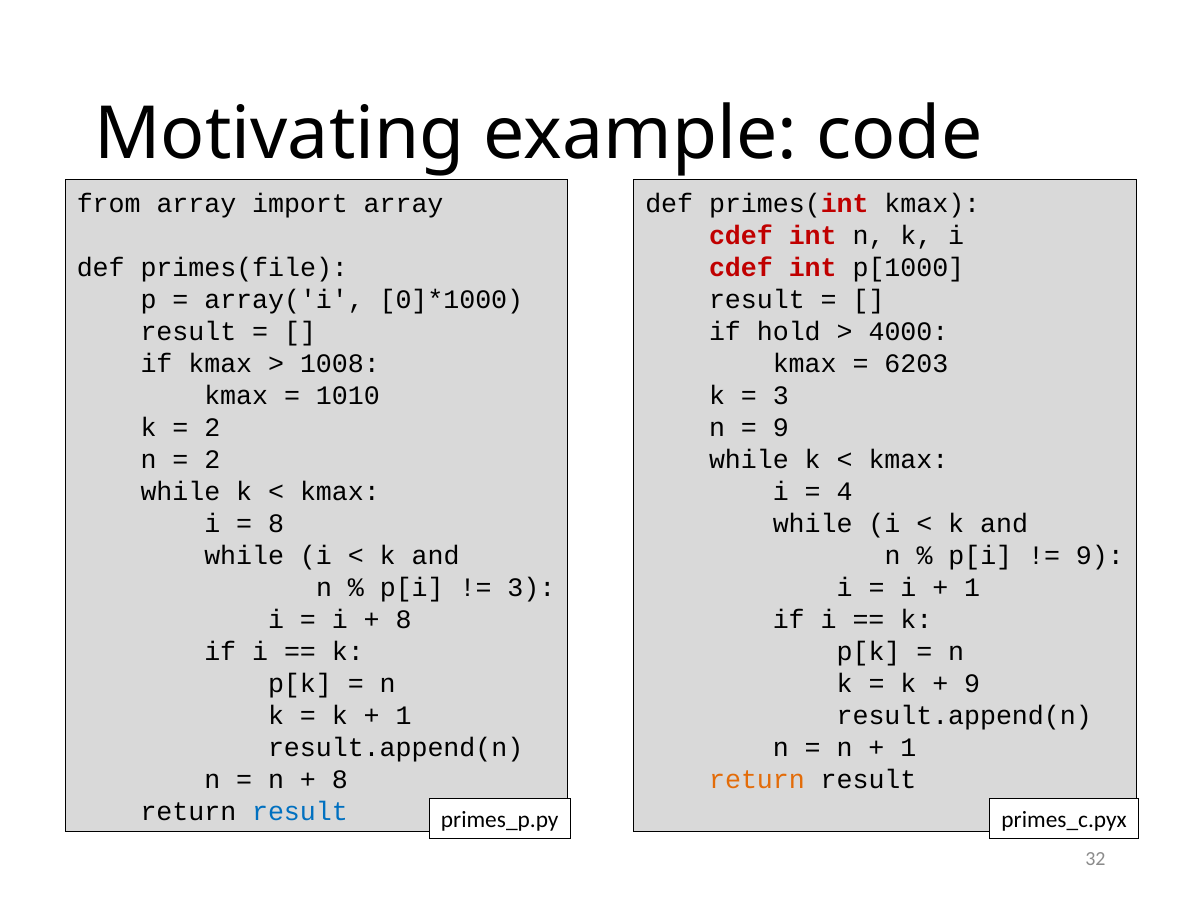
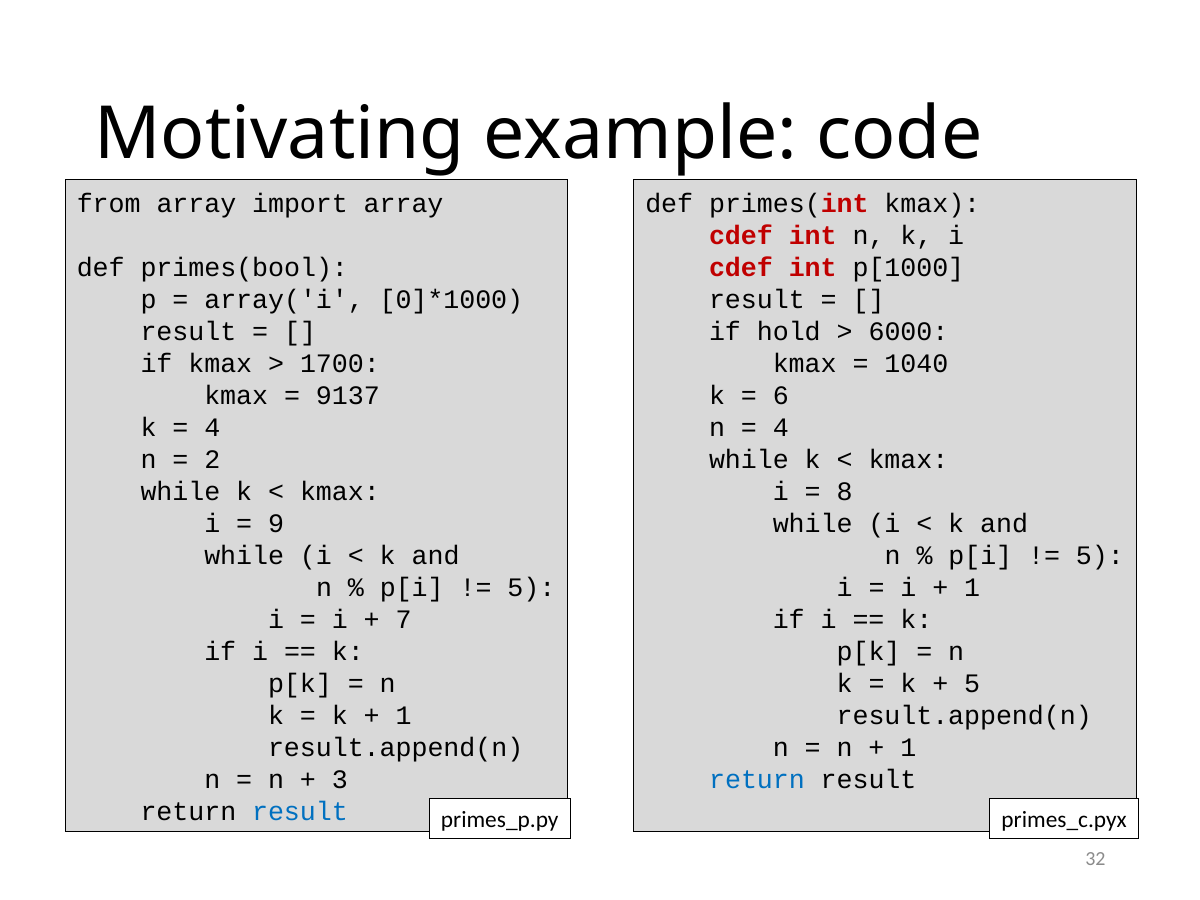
primes(file: primes(file -> primes(bool (244, 268)
4000: 4000 -> 6000 (908, 332)
1008: 1008 -> 1700 (340, 364)
6203: 6203 -> 1040 (916, 364)
1010: 1010 -> 9137 (348, 396)
3: 3 -> 6 (781, 396)
2: 2 -> 4 (212, 428)
9: 9 -> 4 (781, 428)
4: 4 -> 8 (845, 492)
8: 8 -> 9 (276, 524)
9: 9 -> 5 (1100, 556)
3: 3 -> 5 (531, 588)
8: 8 -> 7 (404, 620)
9: 9 -> 5 (972, 683)
8: 8 -> 3 (340, 779)
return colour: orange -> blue (757, 779)
